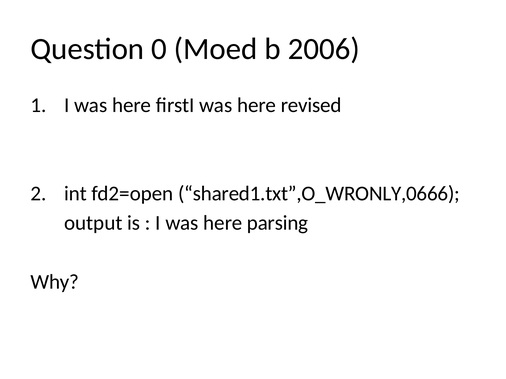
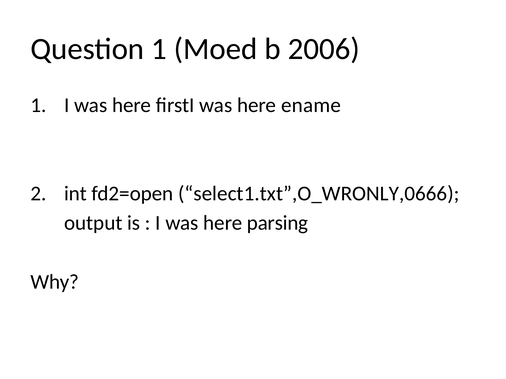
Question 0: 0 -> 1 (159, 49)
revised: revised -> ename (311, 105)
shared1.txt”,O_WRONLY,0666: shared1.txt”,O_WRONLY,0666 -> select1.txt”,O_WRONLY,0666 (319, 194)
